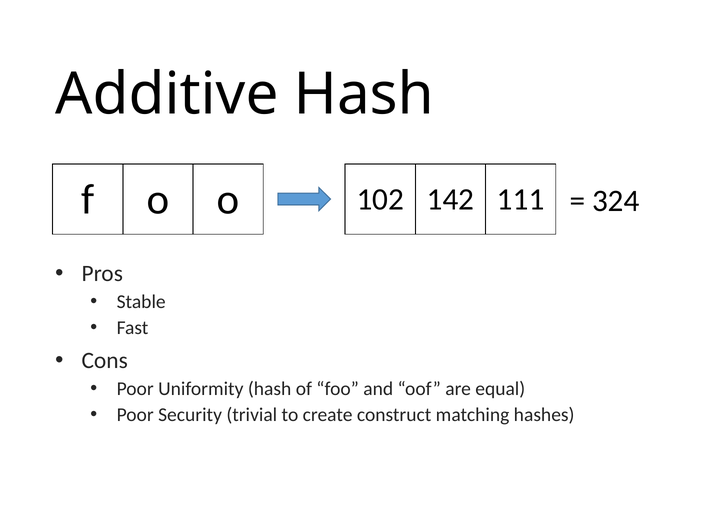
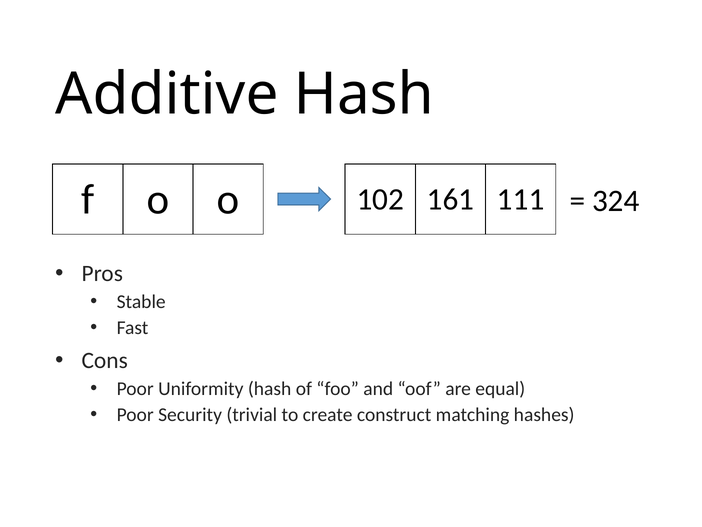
142: 142 -> 161 (450, 199)
